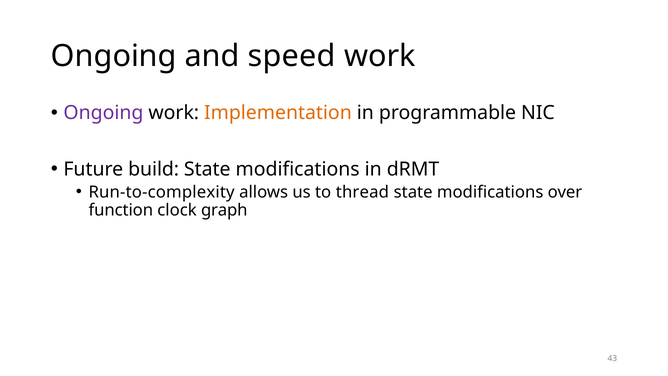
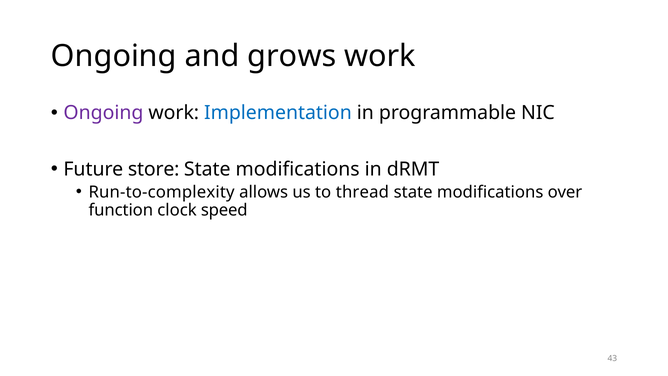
speed: speed -> grows (292, 56)
Implementation colour: orange -> blue (278, 113)
build: build -> store (154, 169)
graph: graph -> speed (224, 210)
